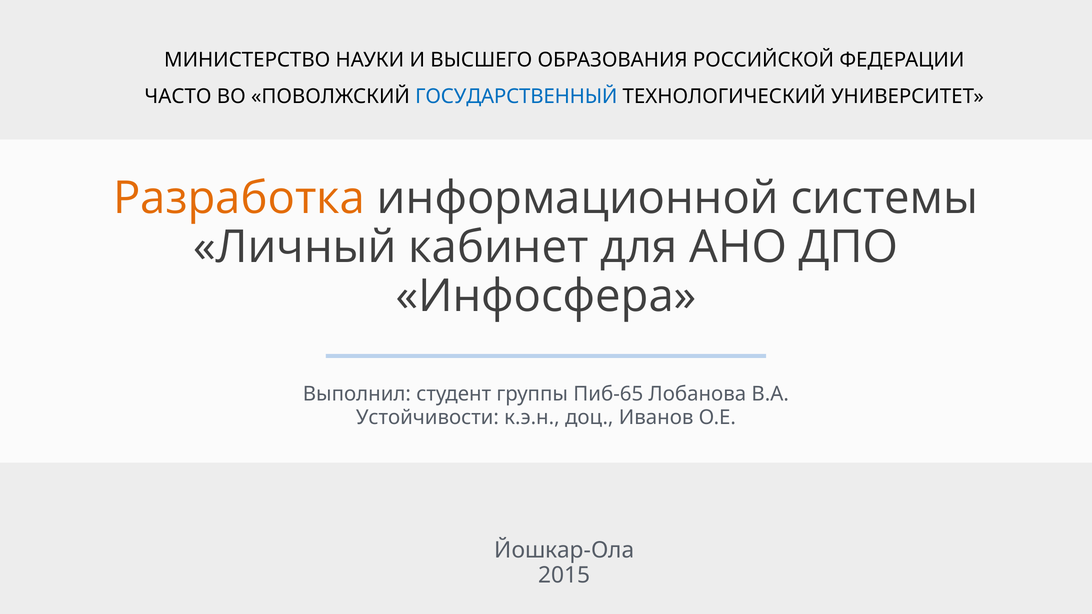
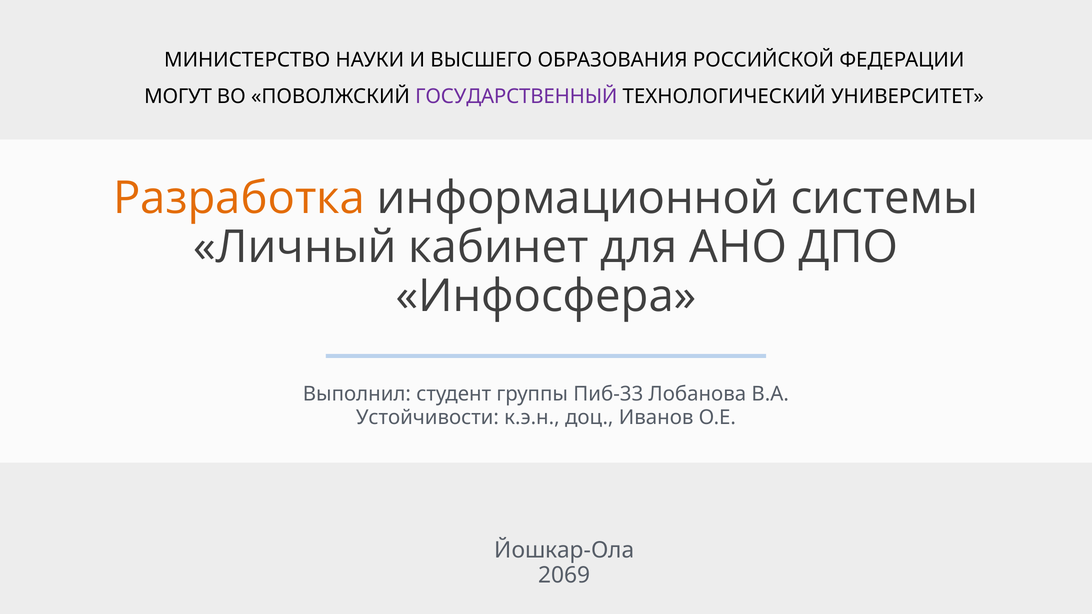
ЧАСТО: ЧАСТО -> МОГУТ (178, 97)
ГОСУДАРСТВЕННЫЙ colour: blue -> purple (516, 97)
Пиб-65: Пиб-65 -> Пиб-33 (608, 394)
2015: 2015 -> 2069 (564, 575)
